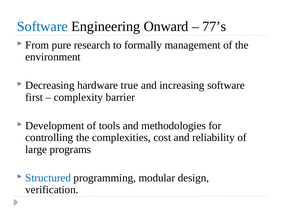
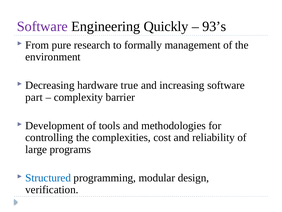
Software colour: blue -> purple (42, 26)
Onward: Onward -> Quickly (166, 26)
77’s: 77’s -> 93’s (214, 26)
first: first -> part (34, 97)
